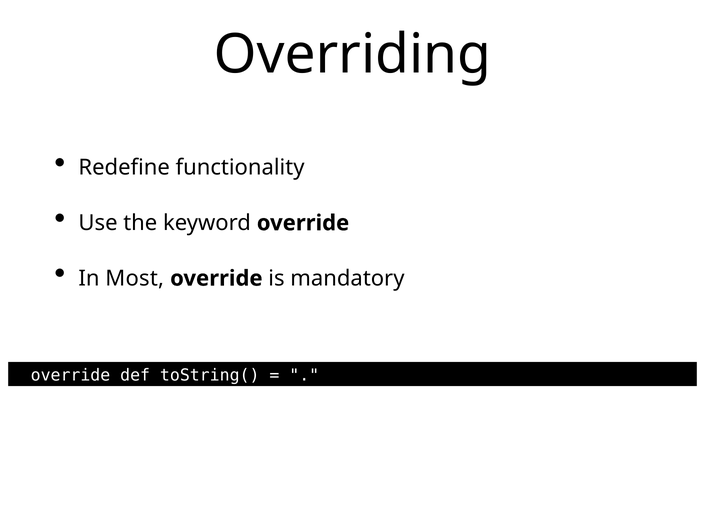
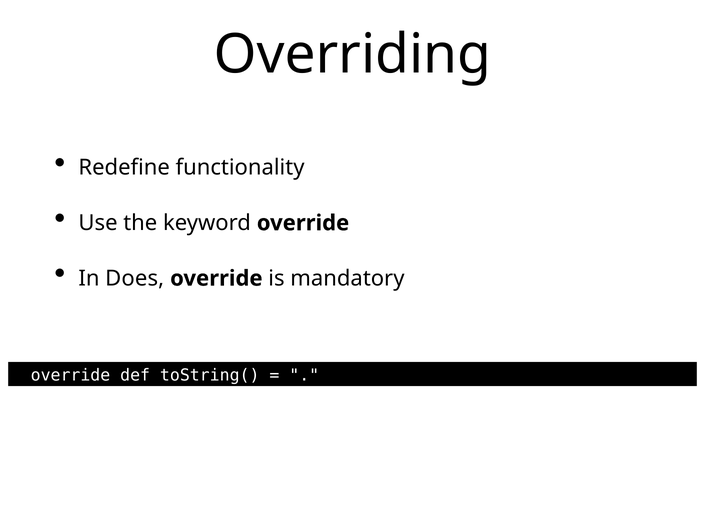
Most: Most -> Does (135, 278)
